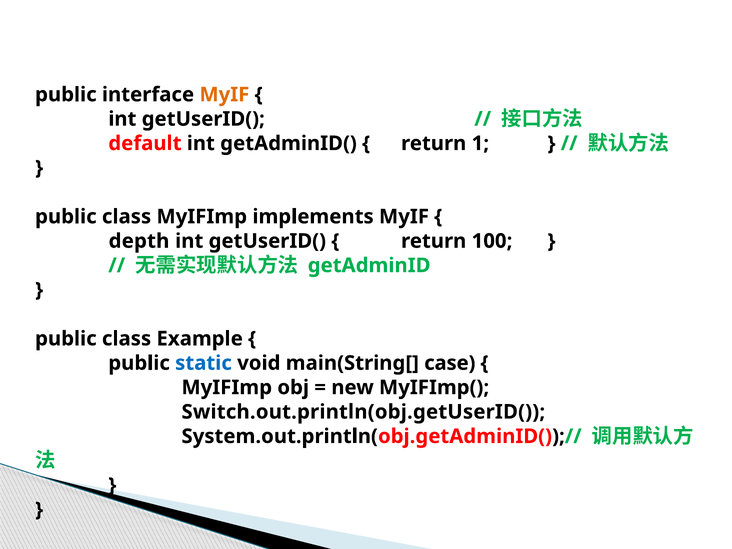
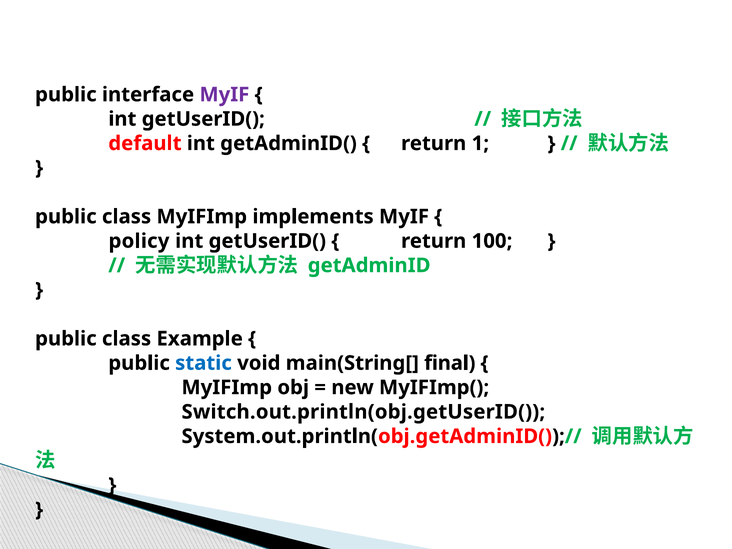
MyIF colour: orange -> purple (224, 95)
depth: depth -> policy (139, 241)
case: case -> final (450, 363)
